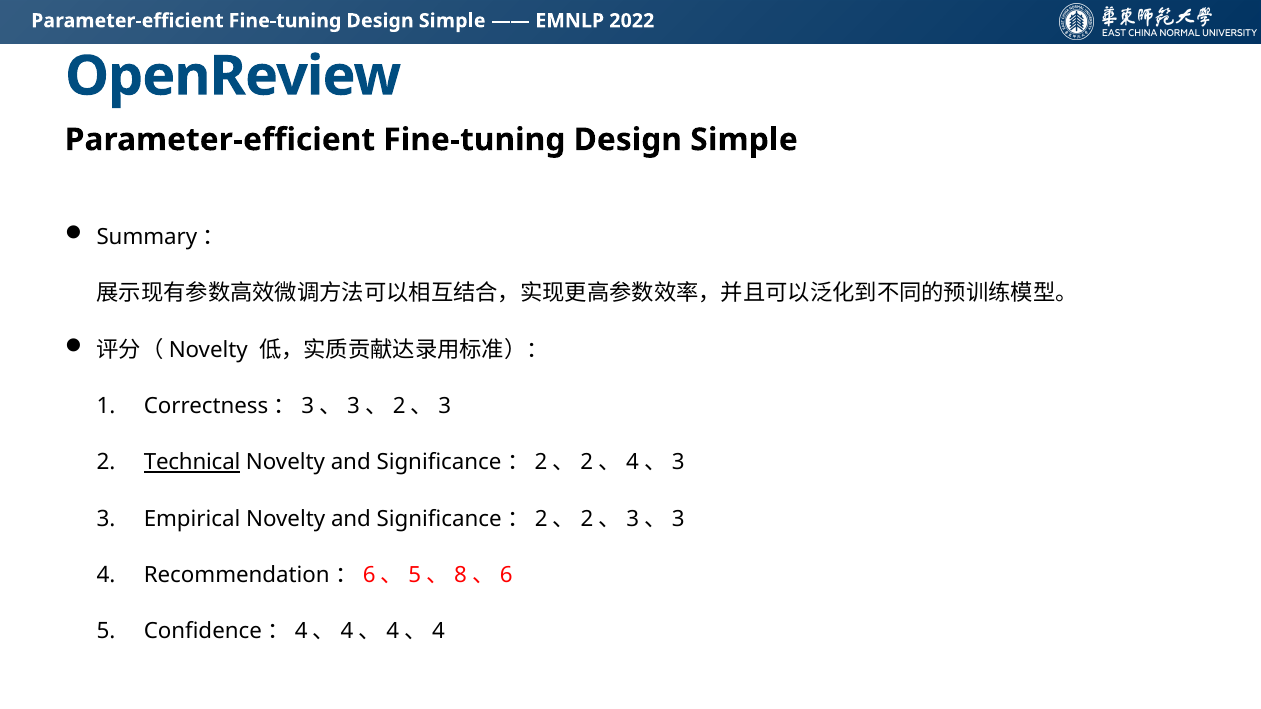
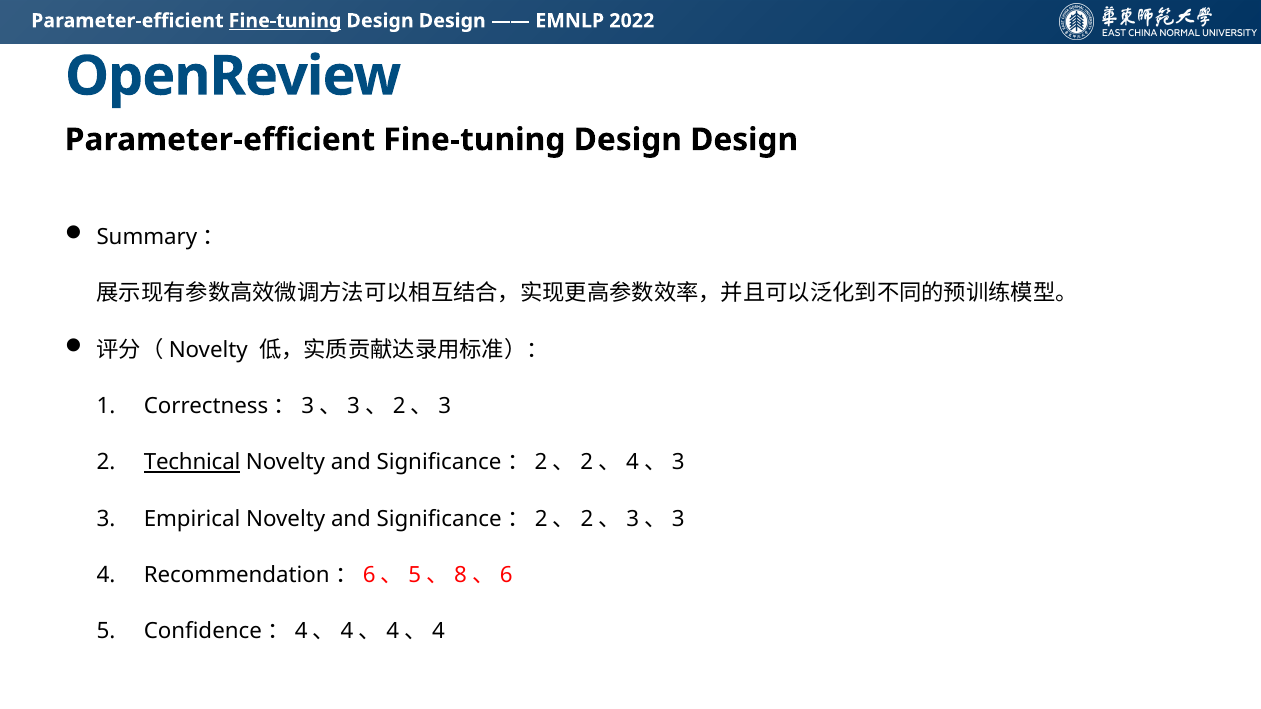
Fine-tuning underline: none -> present (285, 21)
Simple: Simple -> Design (452, 21)
Simple: Simple -> Design (744, 140)
